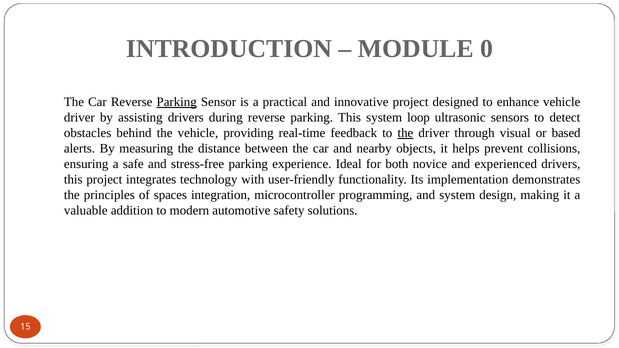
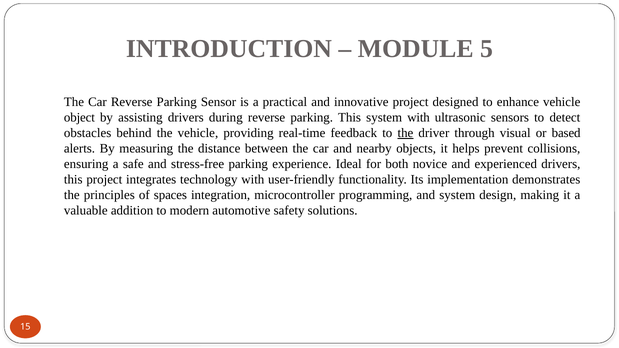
0: 0 -> 5 (487, 49)
Parking underline: present -> none (177, 102)
driver: driver -> object (79, 118)
system loop: loop -> with (419, 118)
